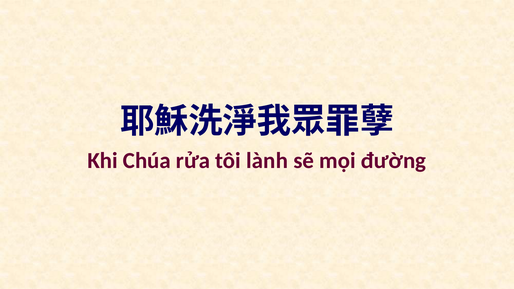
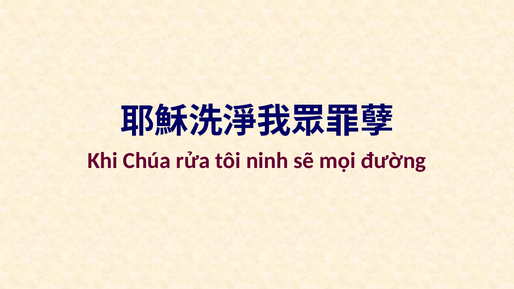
lành: lành -> ninh (267, 161)
